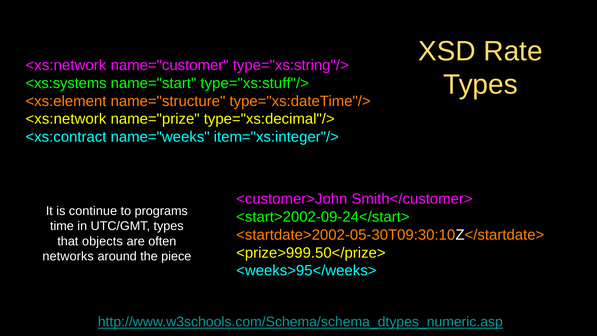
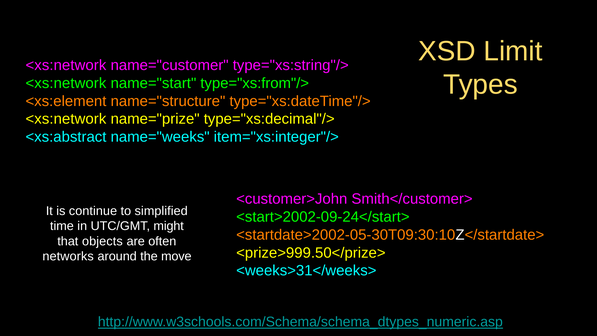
Rate: Rate -> Limit (513, 51)
<xs:systems: <xs:systems -> <xs:network (66, 83)
type="xs:stuff"/>: type="xs:stuff"/> -> type="xs:from"/> (255, 83)
<xs:contract: <xs:contract -> <xs:abstract (66, 137)
programs: programs -> simplified (161, 211)
UTC/GMT types: types -> might (169, 226)
piece: piece -> move (176, 256)
<weeks>95</weeks>: <weeks>95</weeks> -> <weeks>31</weeks> (306, 271)
